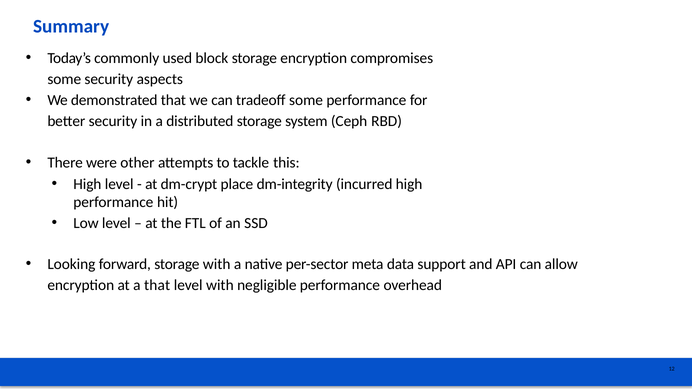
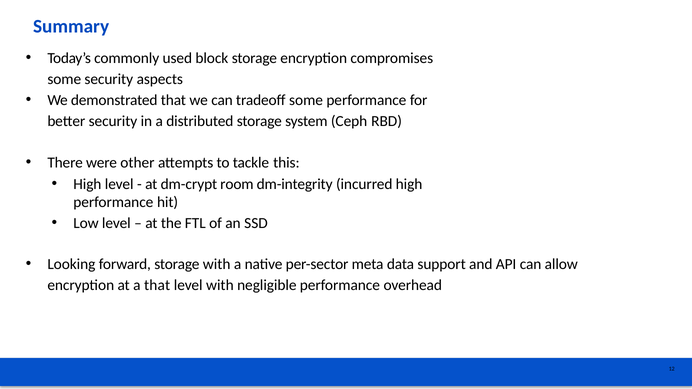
place: place -> room (237, 184)
